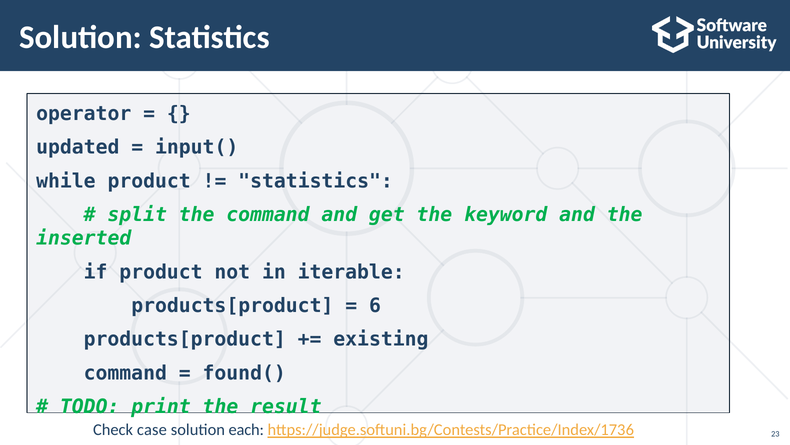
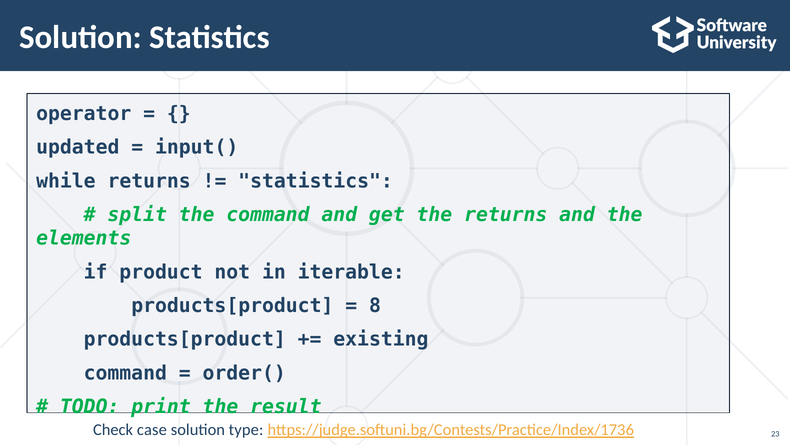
while product: product -> returns (149, 181)
the keyword: keyword -> returns (506, 214)
inserted: inserted -> elements (84, 238)
6: 6 -> 8 (375, 305)
found(: found( -> order( (244, 372)
each: each -> type (246, 429)
